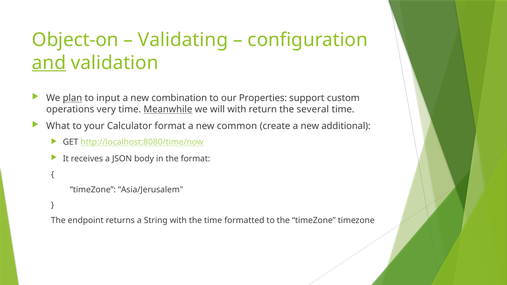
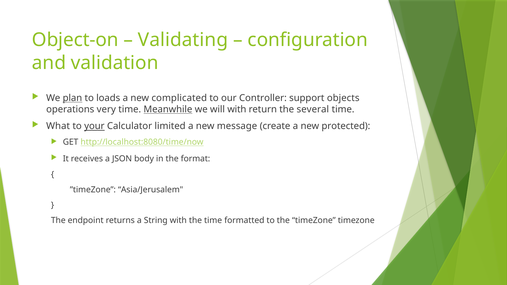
and underline: present -> none (49, 63)
input: input -> loads (108, 98)
combination: combination -> complicated (179, 98)
Properties: Properties -> Controller (263, 98)
custom: custom -> objects (343, 98)
your underline: none -> present (94, 126)
Calculator format: format -> limited (170, 126)
common: common -> message (237, 126)
additional: additional -> protected (346, 126)
